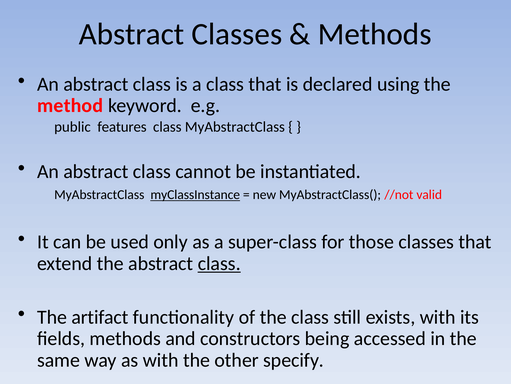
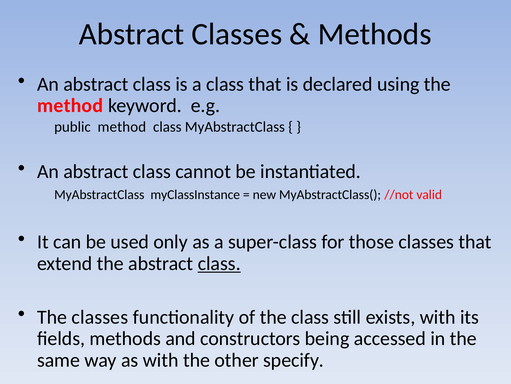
public features: features -> method (122, 127)
myClassInstance underline: present -> none (195, 194)
The artifact: artifact -> classes (100, 317)
